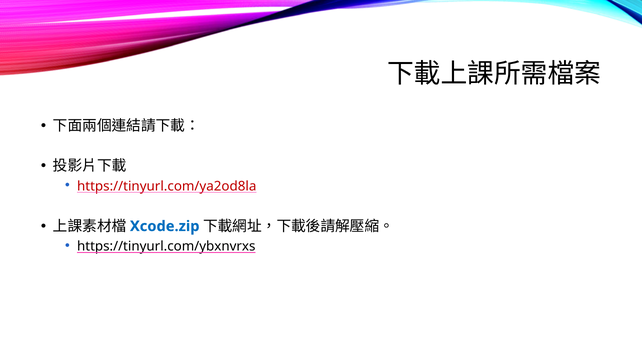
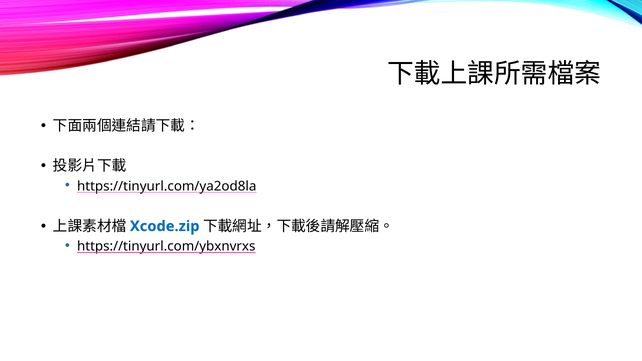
https://tinyurl.com/ya2od8la colour: red -> black (167, 186)
